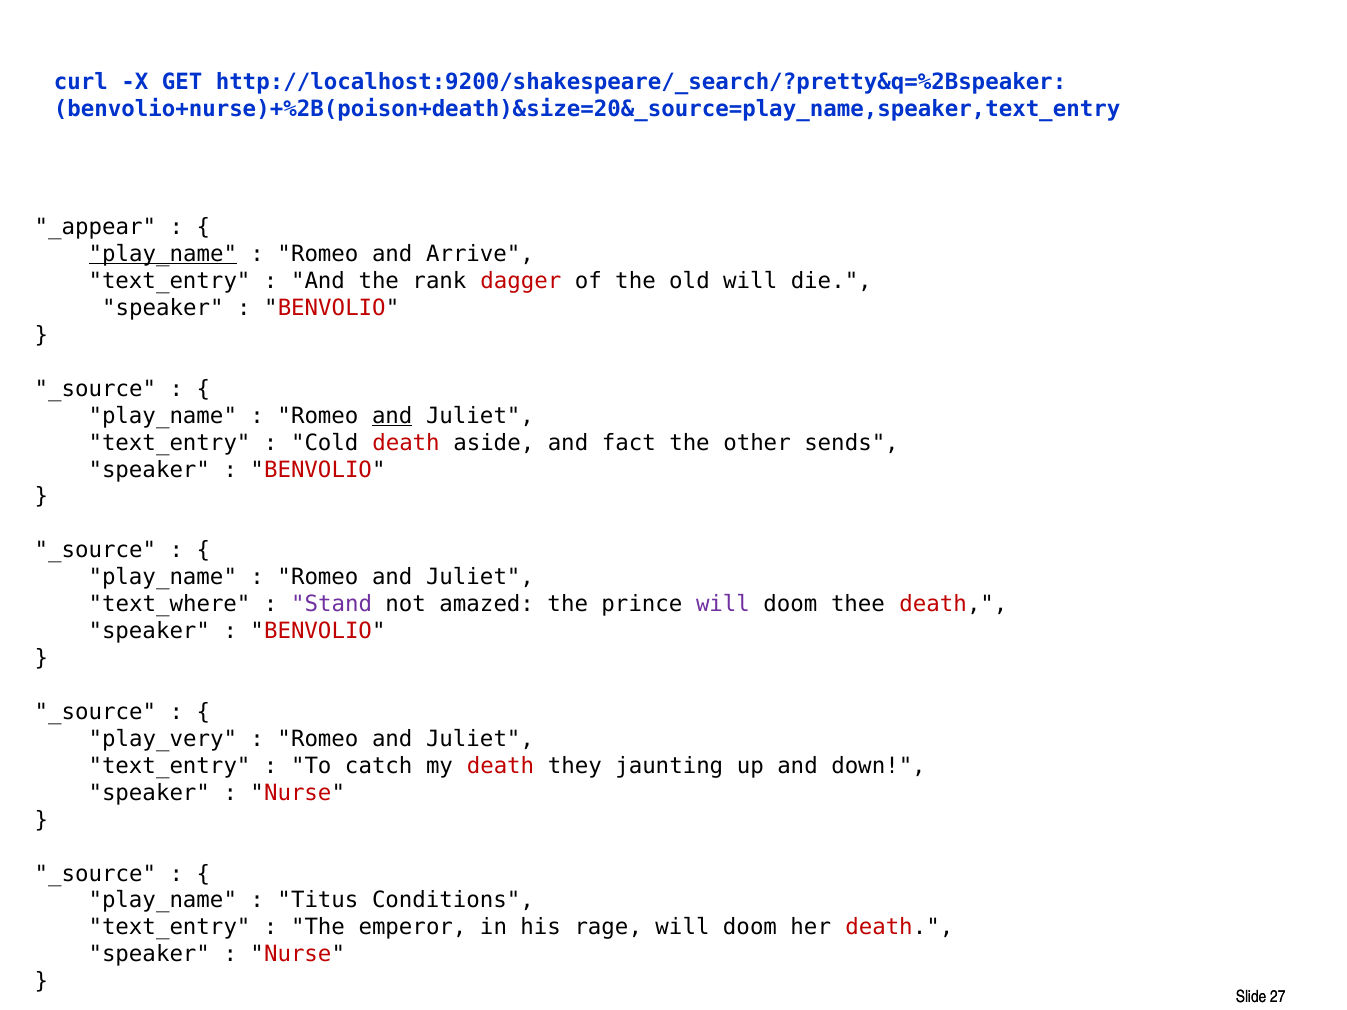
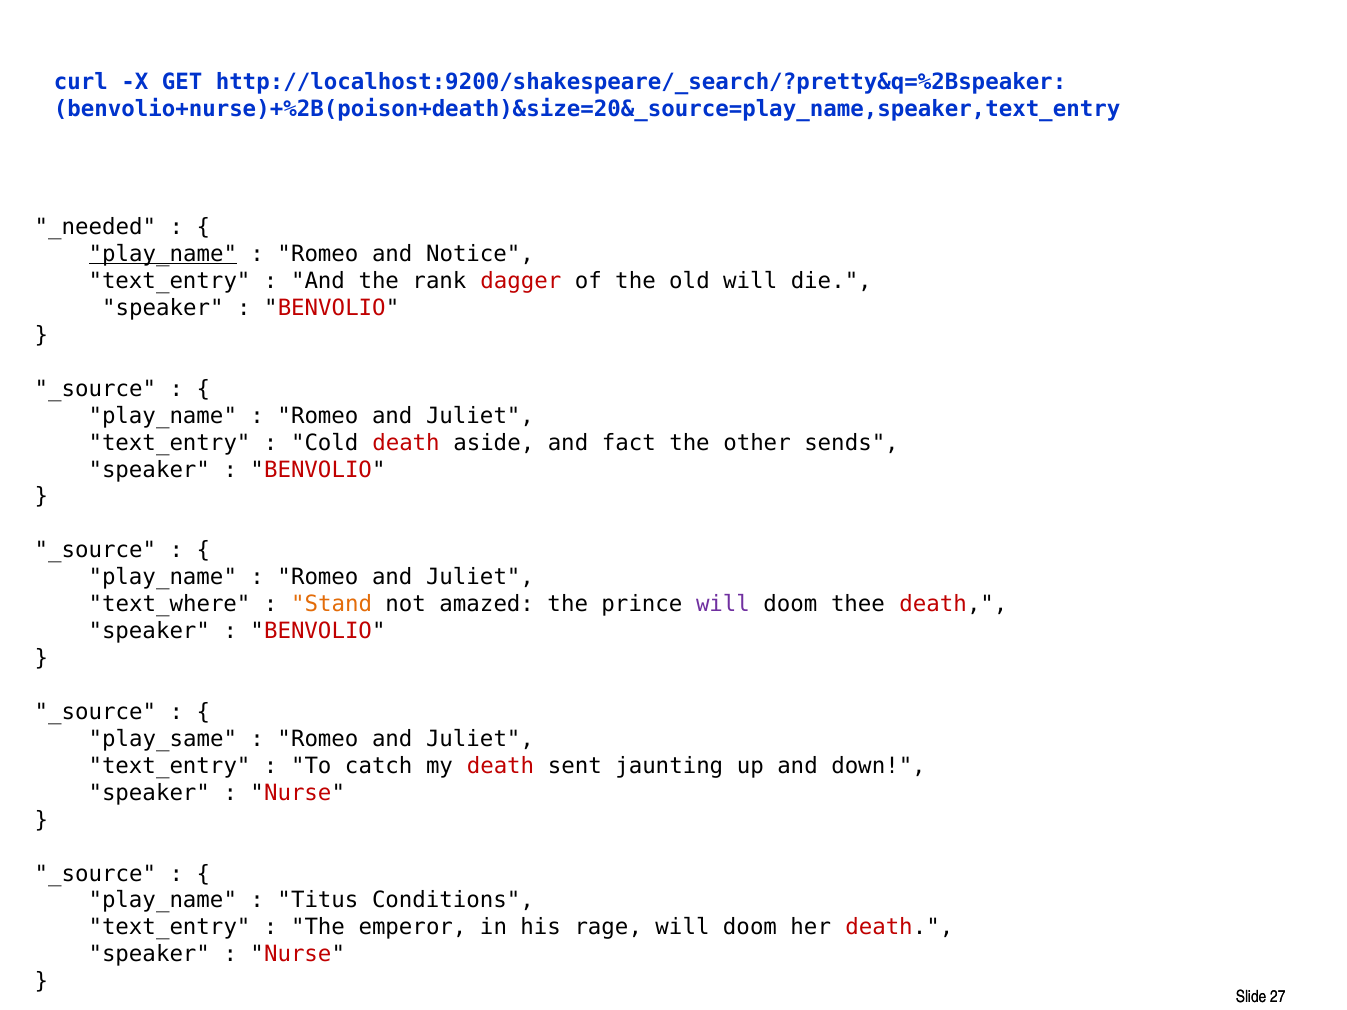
_appear: _appear -> _needed (95, 227)
Arrive: Arrive -> Notice (480, 254)
and underline: present -> none (392, 416)
Stand colour: purple -> orange (332, 604)
play_very: play_very -> play_same (163, 739)
they: they -> sent (575, 766)
